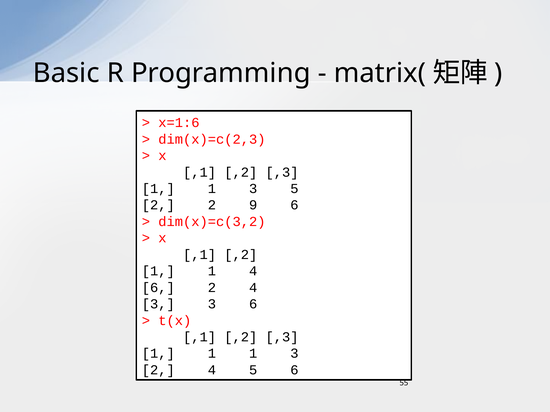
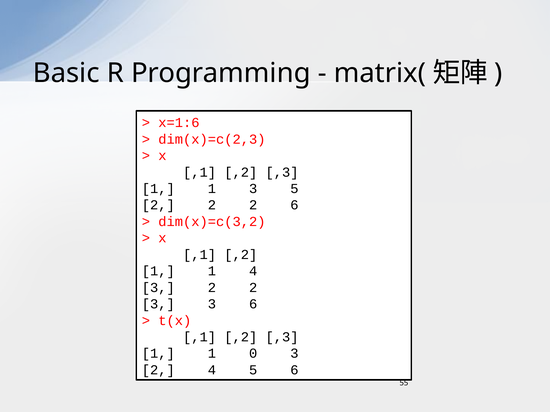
2 2 9: 9 -> 2 (253, 205)
6: 6 -> 3 (158, 288)
4: 4 -> 2 (253, 288)
1 1 1: 1 -> 0 (253, 354)
